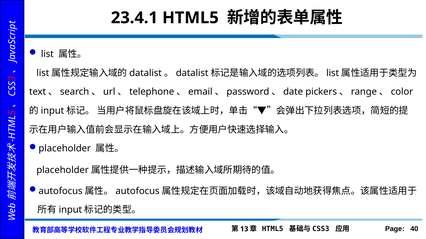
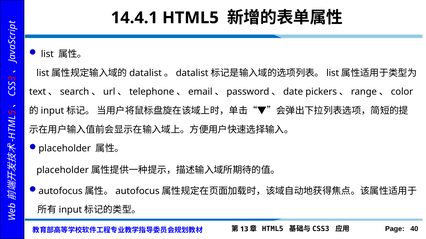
23.4.1: 23.4.1 -> 14.4.1 (134, 18)
